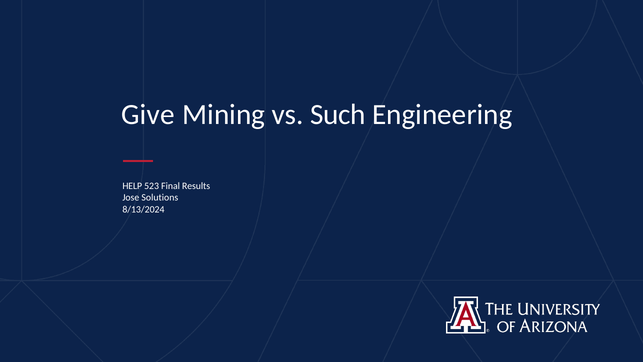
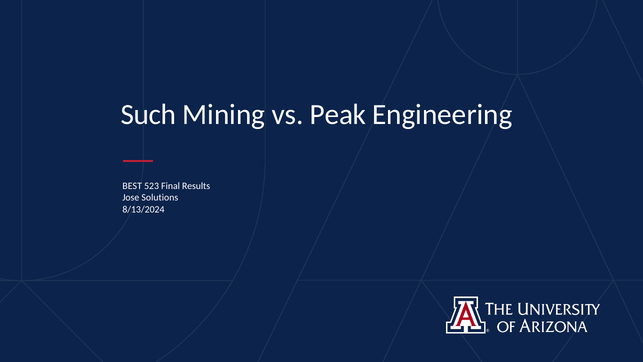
Give: Give -> Such (148, 115)
Such: Such -> Peak (338, 115)
HELP: HELP -> BEST (132, 186)
